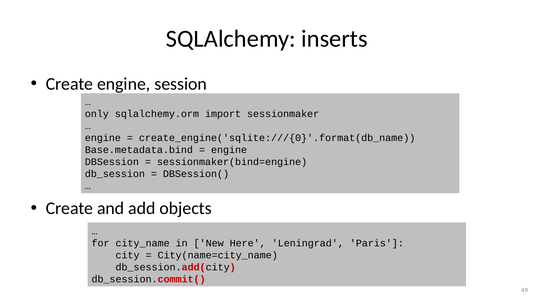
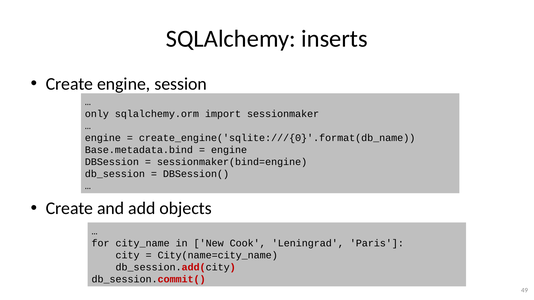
Here: Here -> Cook (248, 243)
